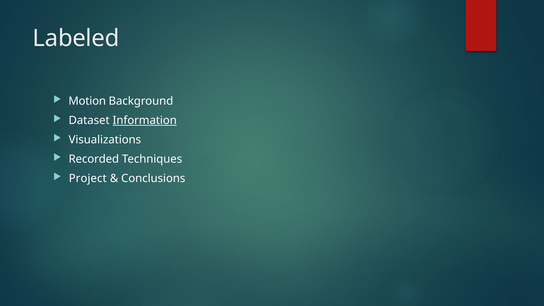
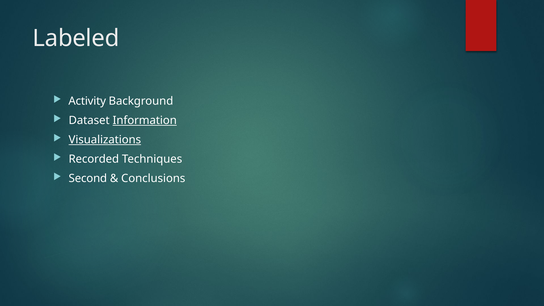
Motion: Motion -> Activity (87, 101)
Visualizations underline: none -> present (105, 140)
Project: Project -> Second (88, 178)
